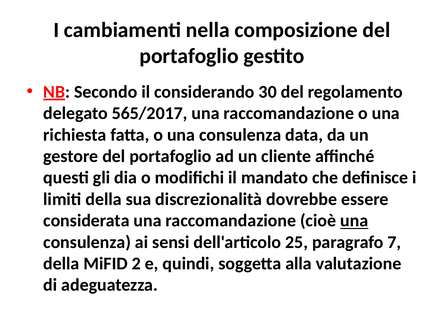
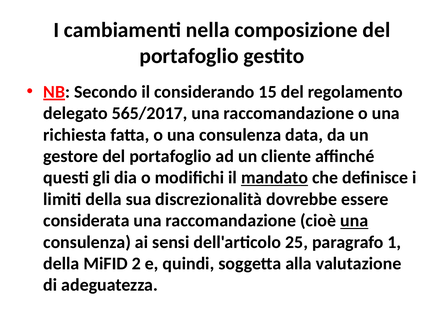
30: 30 -> 15 (268, 92)
mandato underline: none -> present (275, 178)
7: 7 -> 1 (394, 242)
